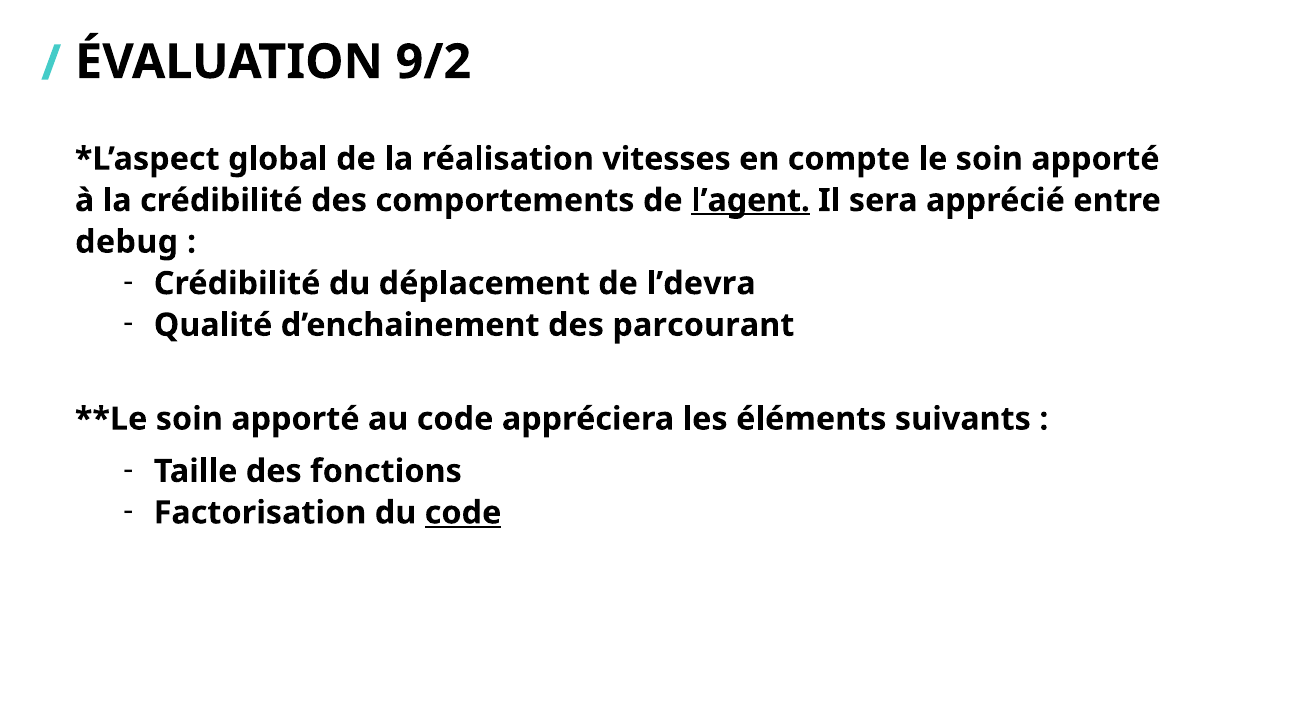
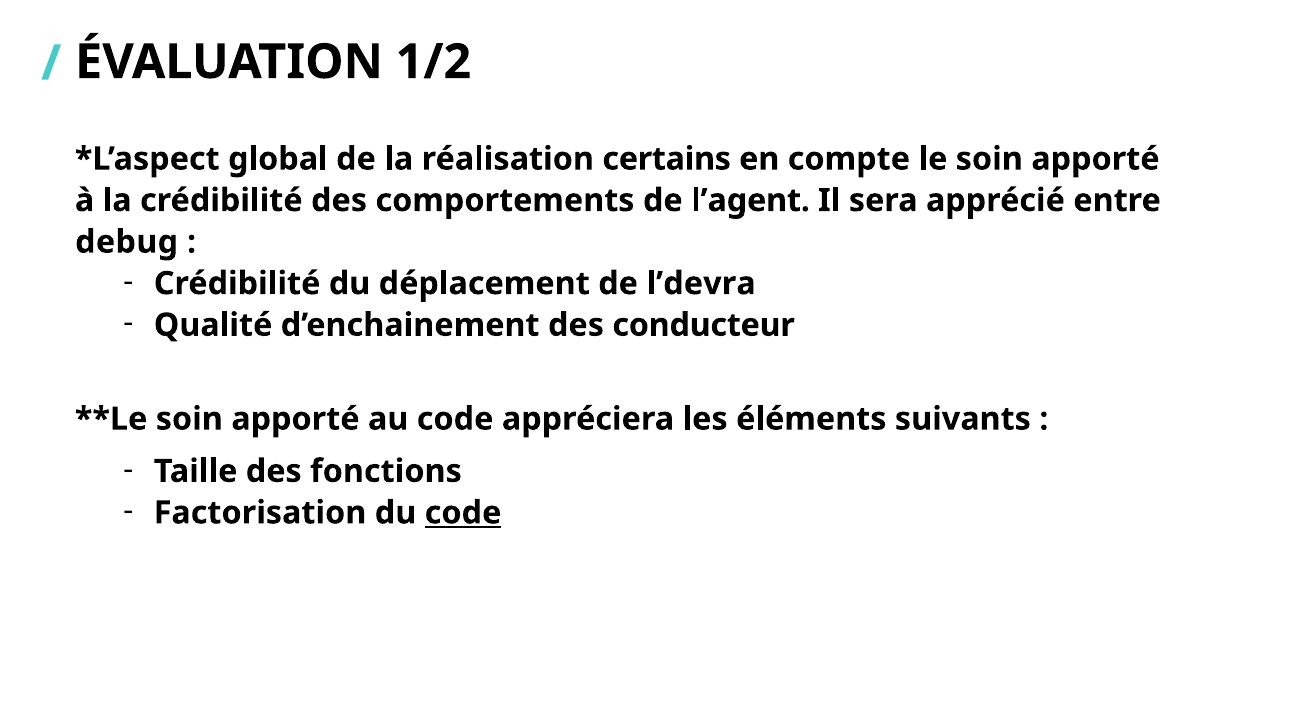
9/2: 9/2 -> 1/2 (433, 62)
vitesses: vitesses -> certains (667, 159)
l’agent underline: present -> none (751, 200)
parcourant: parcourant -> conducteur (704, 325)
